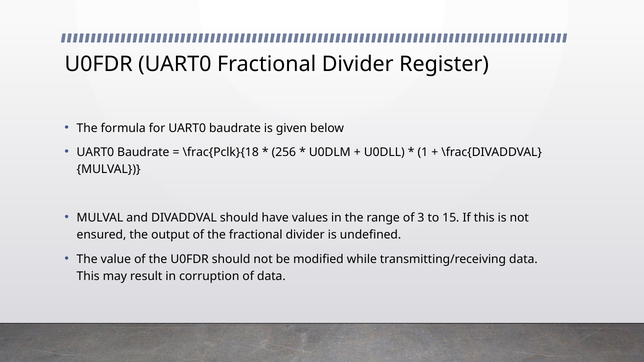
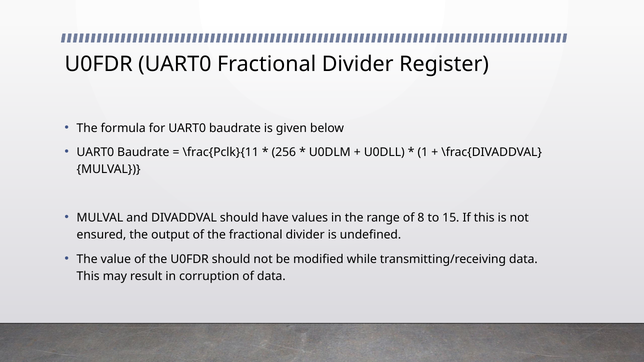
\frac{Pclk}{18: \frac{Pclk}{18 -> \frac{Pclk}{11 (221, 152)
3: 3 -> 8 (421, 218)
